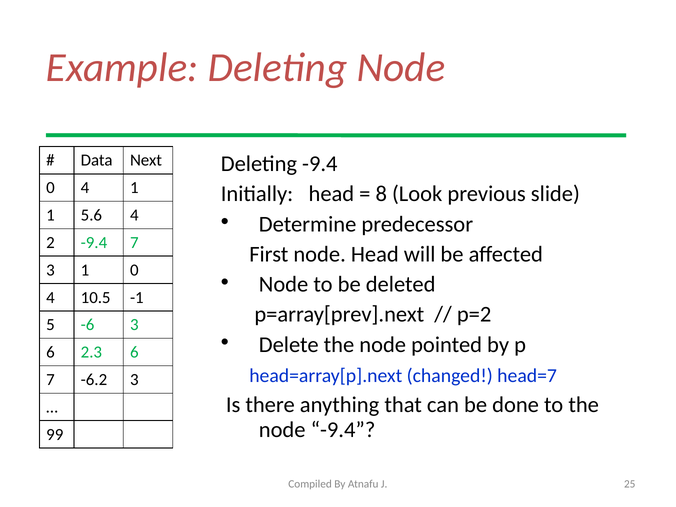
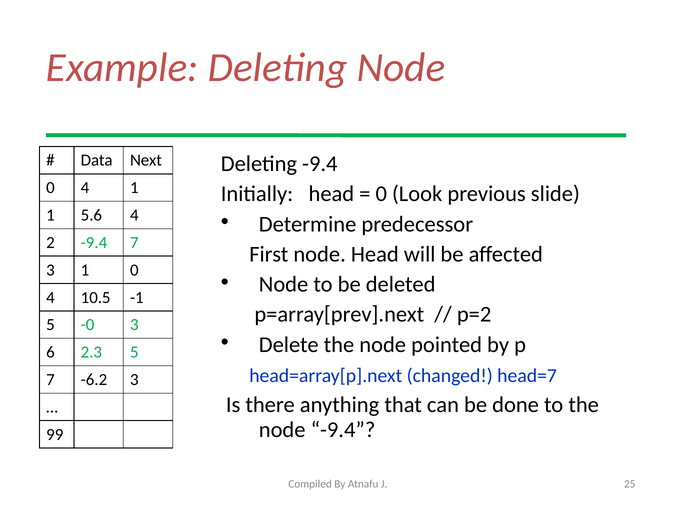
8: 8 -> 0 (381, 194)
-6: -6 -> -0 (88, 325)
2.3 6: 6 -> 5 (134, 352)
